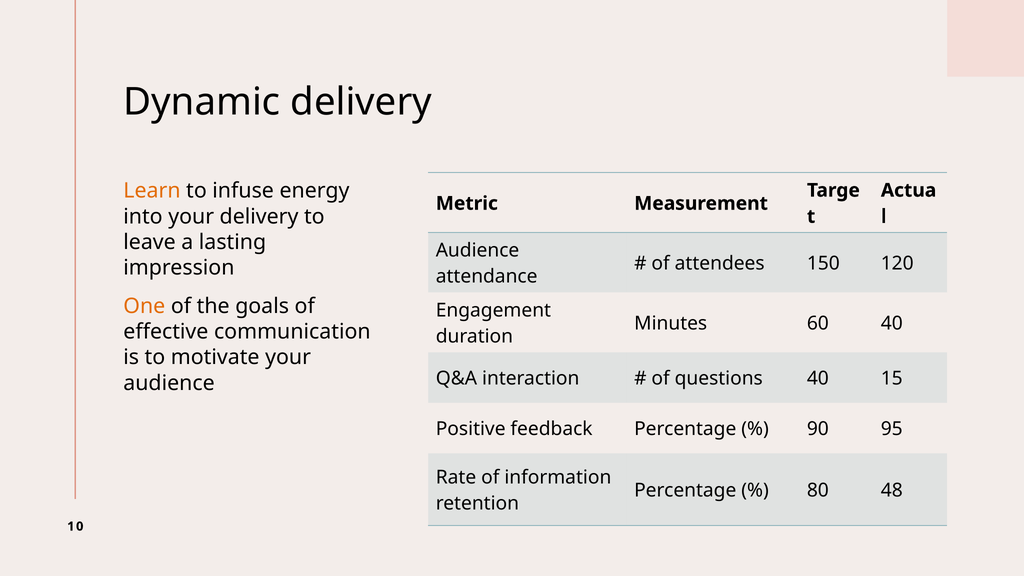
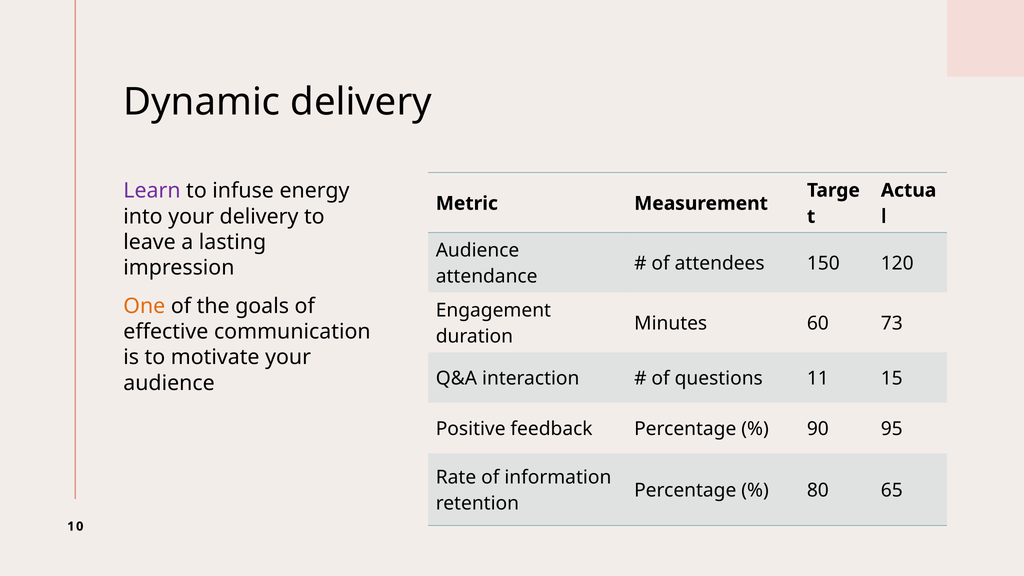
Learn colour: orange -> purple (152, 191)
60 40: 40 -> 73 (892, 323)
questions 40: 40 -> 11 (818, 379)
48: 48 -> 65 (892, 490)
